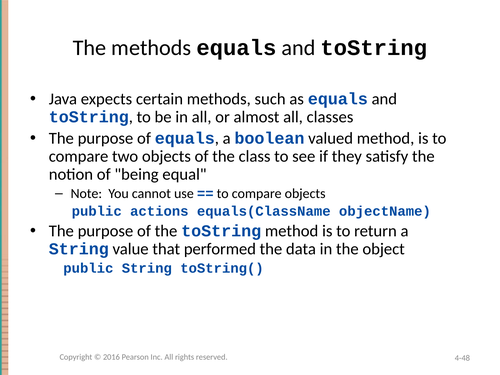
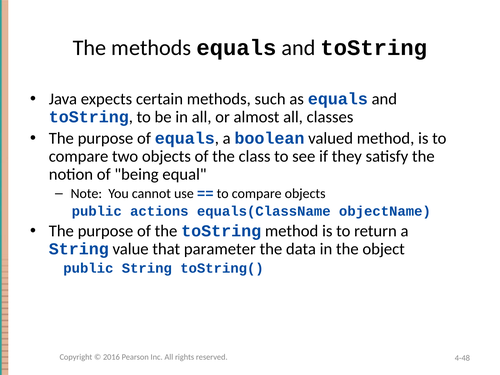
performed: performed -> parameter (220, 249)
